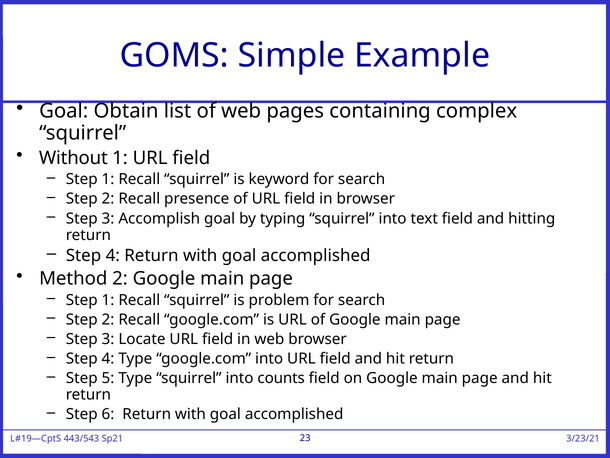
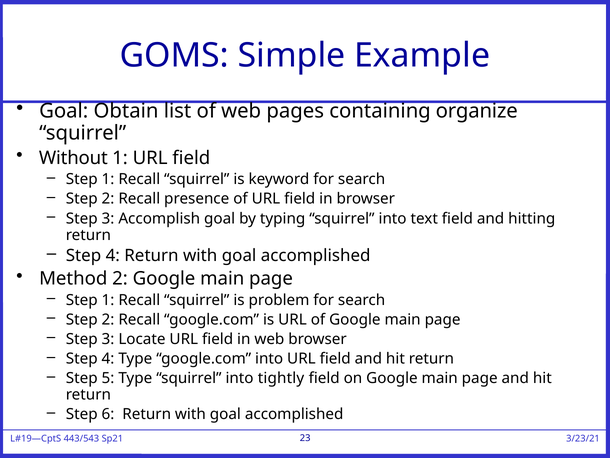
complex: complex -> organize (477, 111)
counts: counts -> tightly (281, 378)
